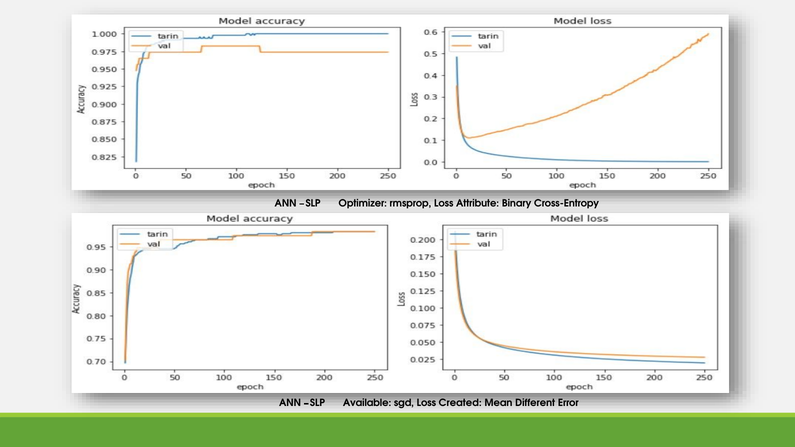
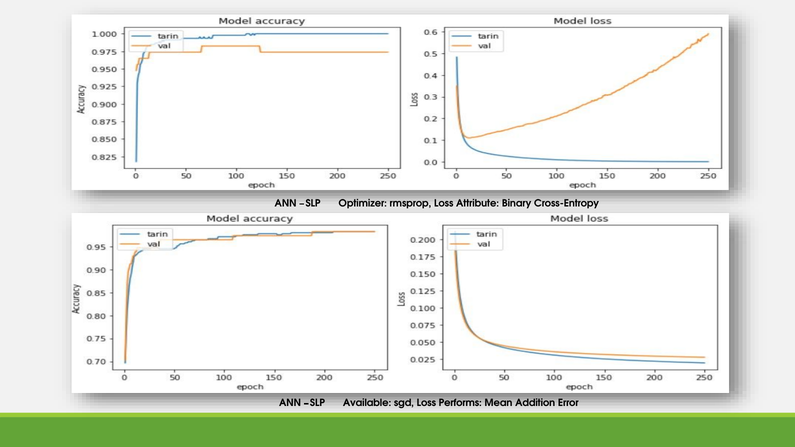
Created: Created -> Performs (460, 403)
Different: Different -> Addition (535, 403)
